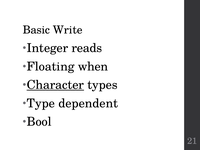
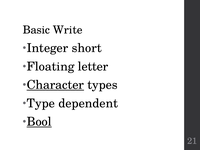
reads: reads -> short (87, 48)
when: when -> letter (93, 67)
Bool underline: none -> present (39, 122)
